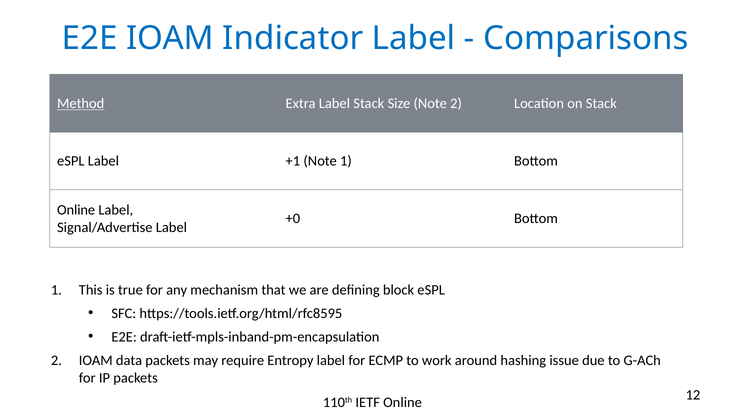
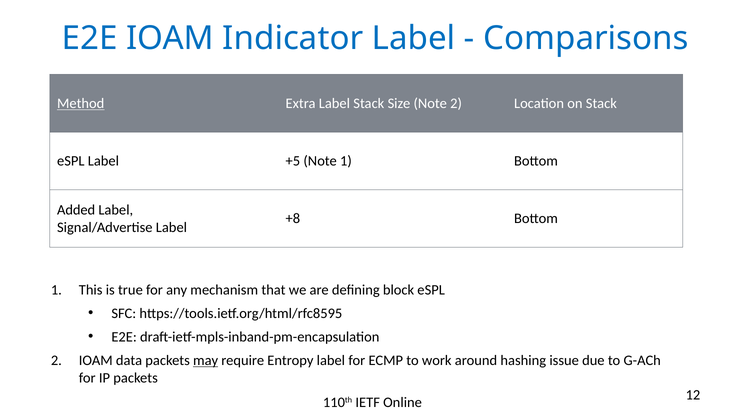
+1: +1 -> +5 (293, 161)
Online: Online -> Added (76, 210)
+0: +0 -> +8 (293, 219)
may underline: none -> present (206, 361)
